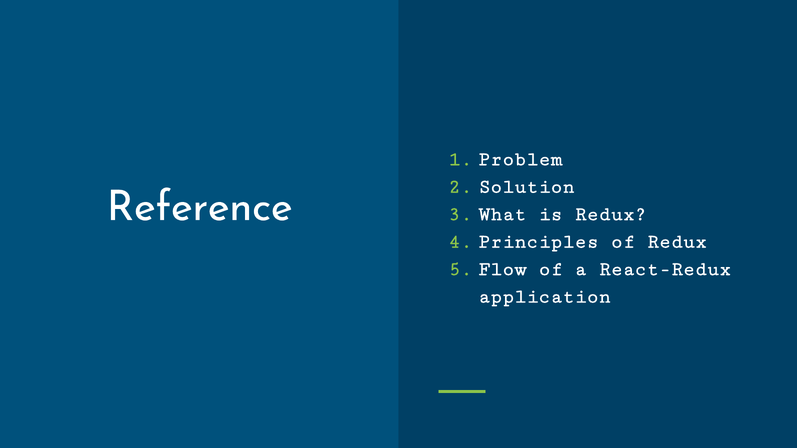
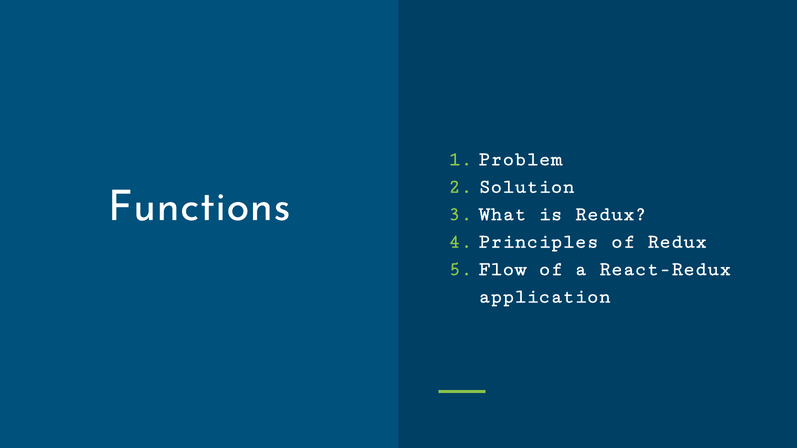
Reference: Reference -> Functions (199, 206)
